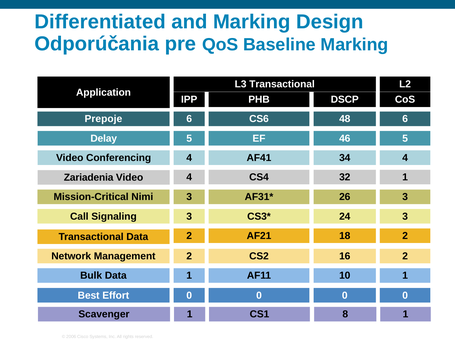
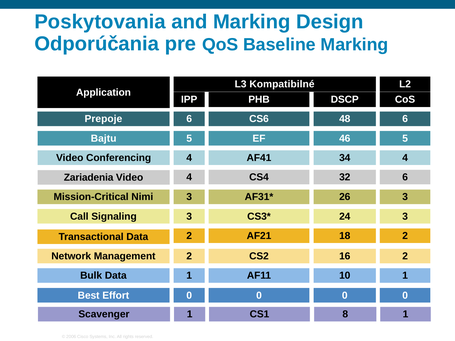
Differentiated: Differentiated -> Poskytovania (100, 22)
L3 Transactional: Transactional -> Kompatibilné (282, 84)
Delay: Delay -> Bajtu (104, 138)
4 1: 1 -> 6 (405, 177)
